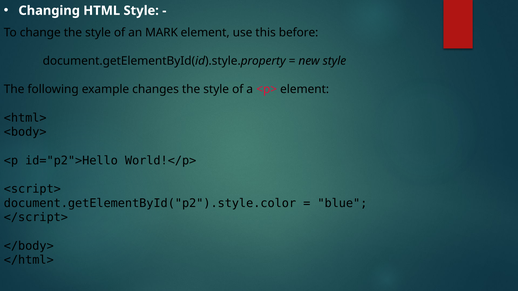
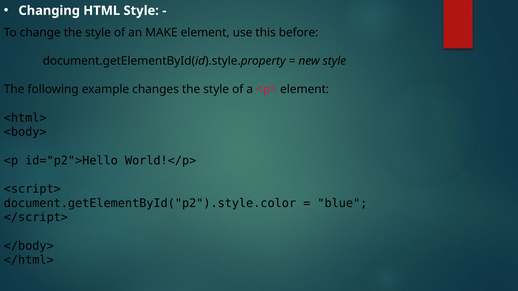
MARK: MARK -> MAKE (161, 33)
